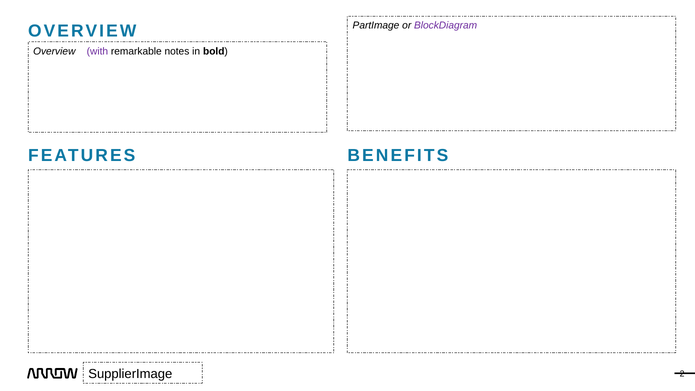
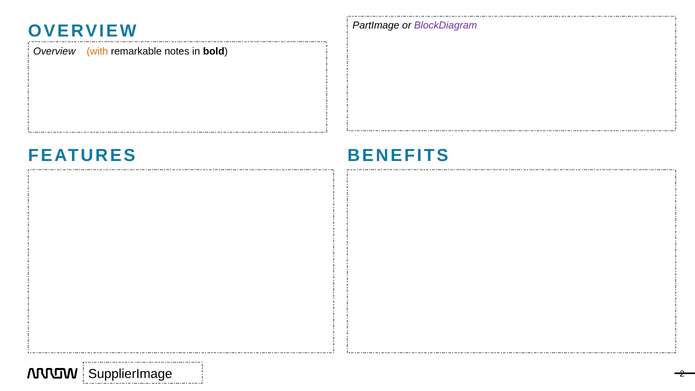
with colour: purple -> orange (97, 51)
